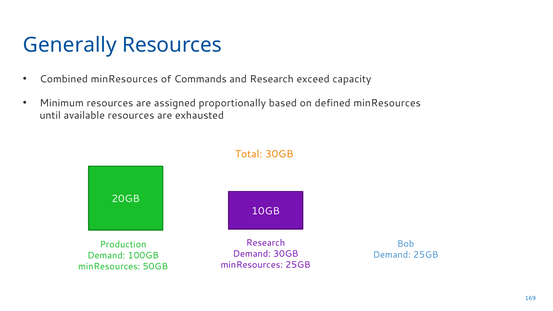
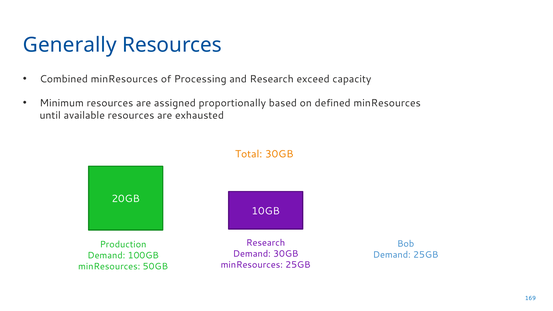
Commands: Commands -> Processing (200, 79)
